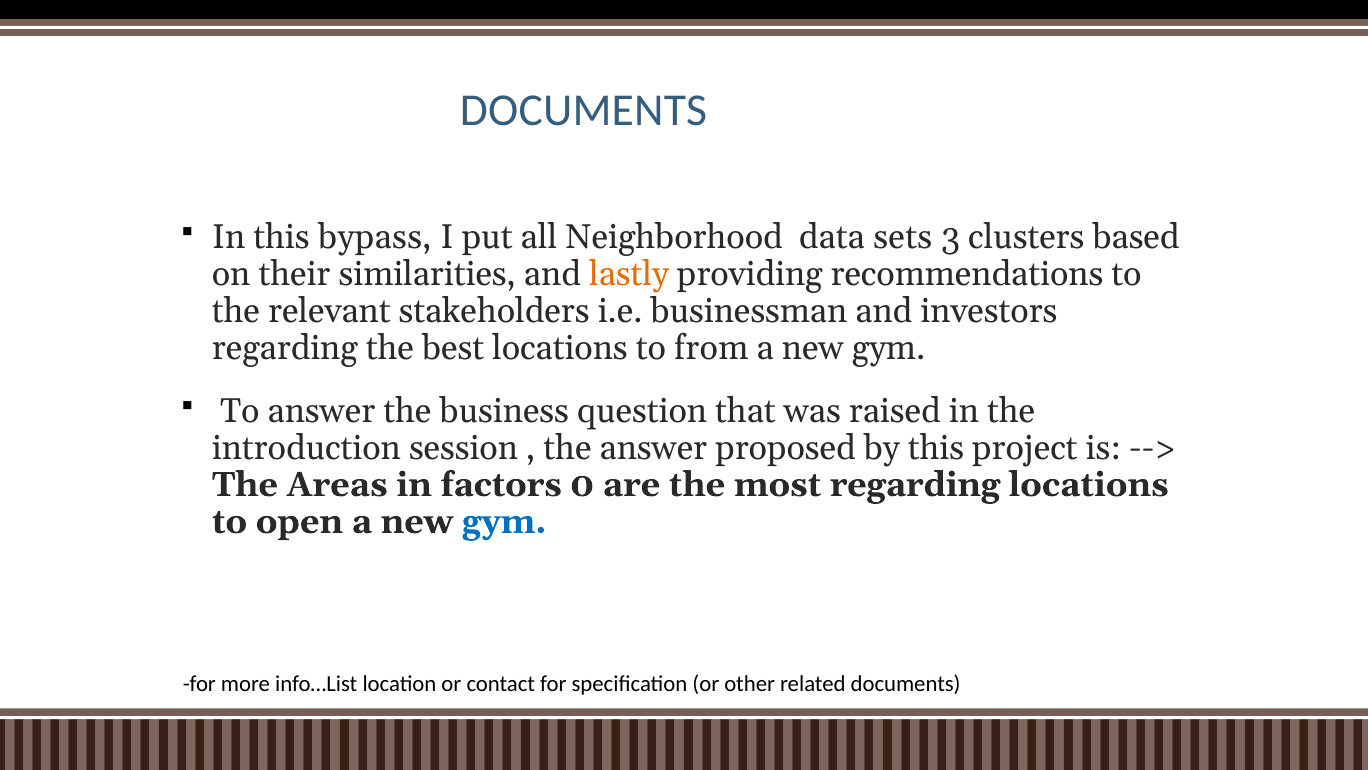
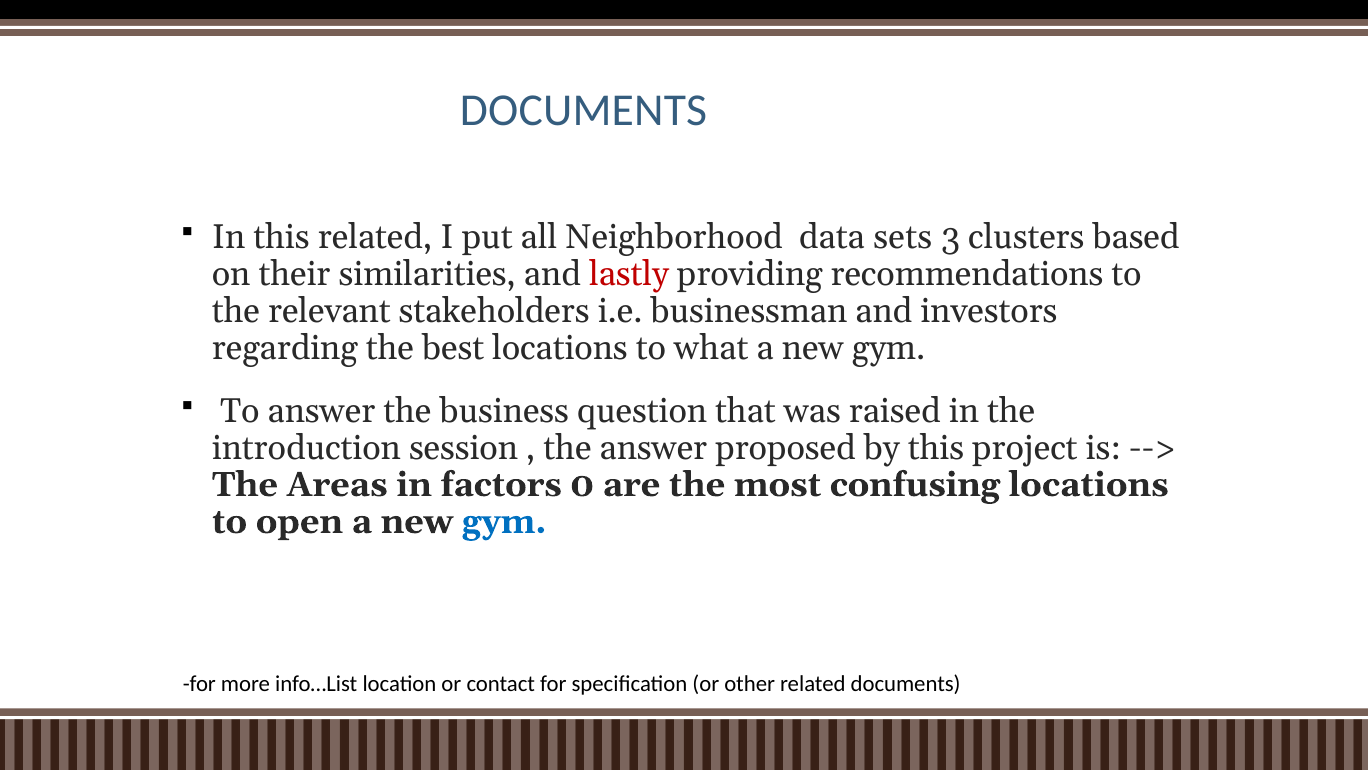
this bypass: bypass -> related (375, 237)
lastly colour: orange -> red (629, 274)
from: from -> what (711, 348)
most regarding: regarding -> confusing (915, 484)
